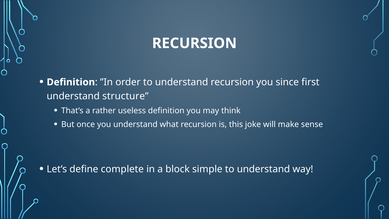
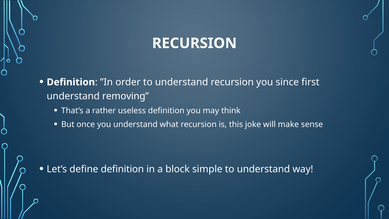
structure: structure -> removing (126, 96)
define complete: complete -> definition (122, 169)
